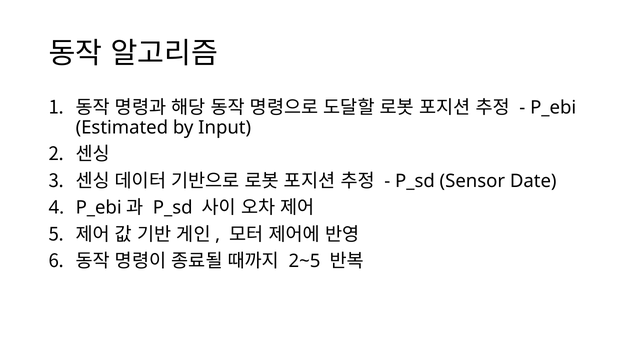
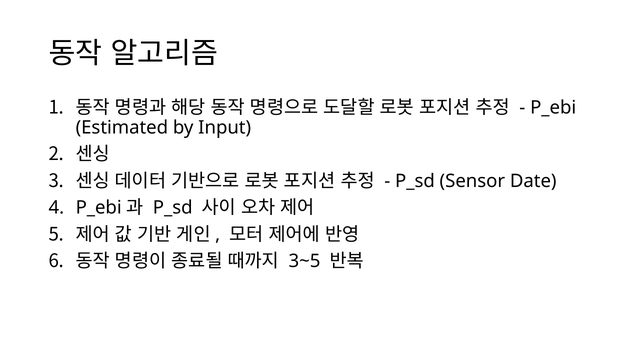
2~5: 2~5 -> 3~5 (304, 261)
